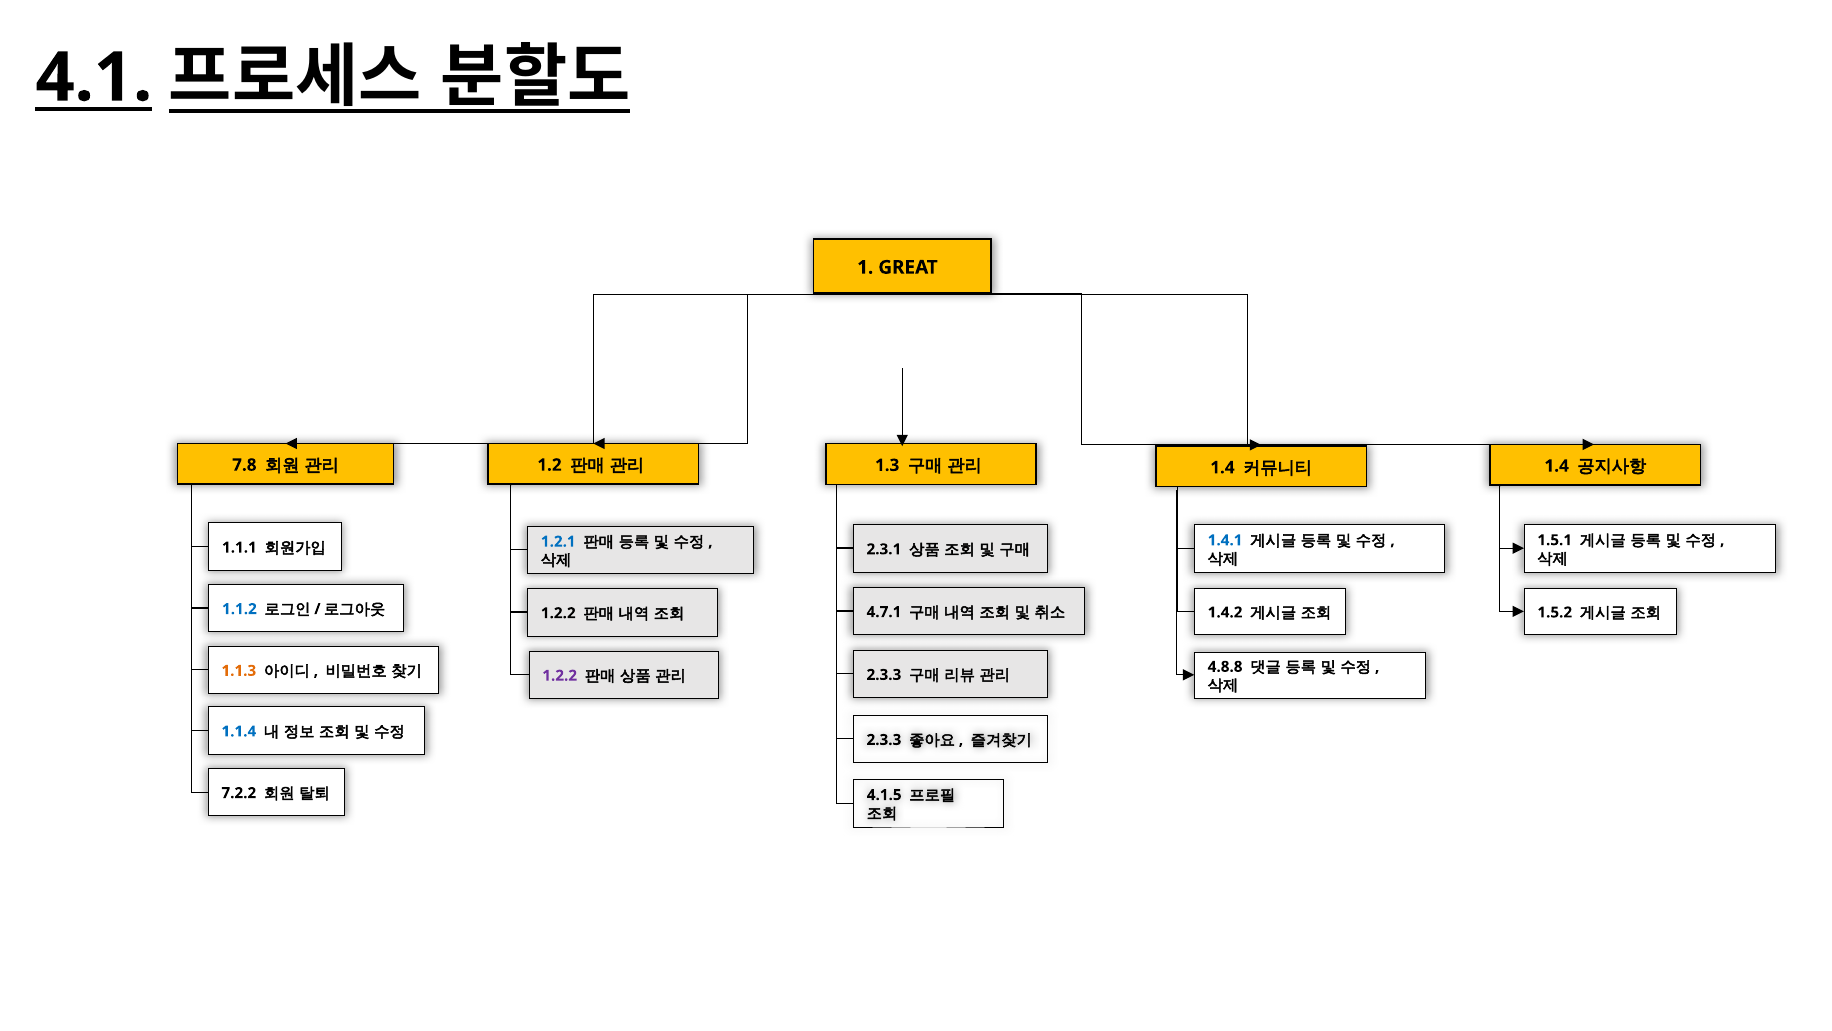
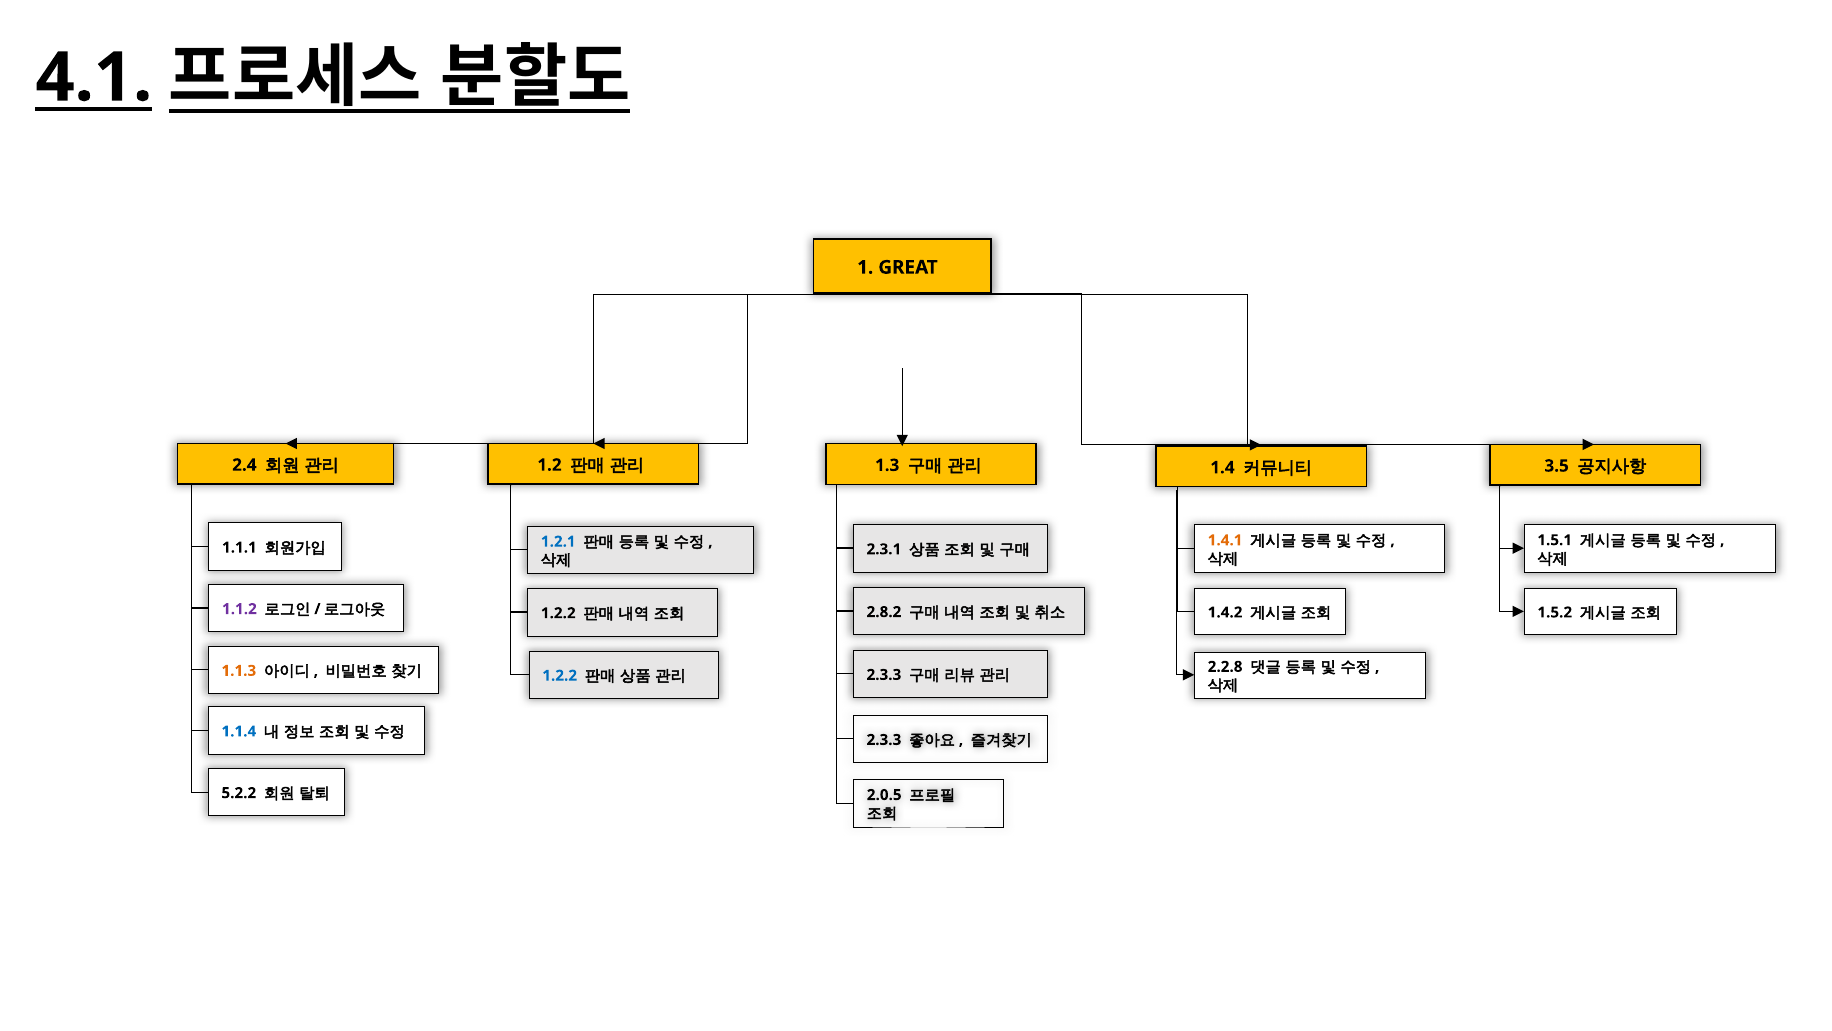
7.8: 7.8 -> 2.4 (244, 465)
1.4: 1.4 -> 3.5 (1557, 466)
1.4.1 colour: blue -> orange (1225, 540)
1.1.2 colour: blue -> purple (239, 609)
4.7.1: 4.7.1 -> 2.8.2 (884, 612)
4.8.8: 4.8.8 -> 2.2.8 (1225, 666)
1.2.2 colour: purple -> blue (560, 675)
7.2.2: 7.2.2 -> 5.2.2 (239, 793)
4.1.5: 4.1.5 -> 2.0.5 (884, 795)
